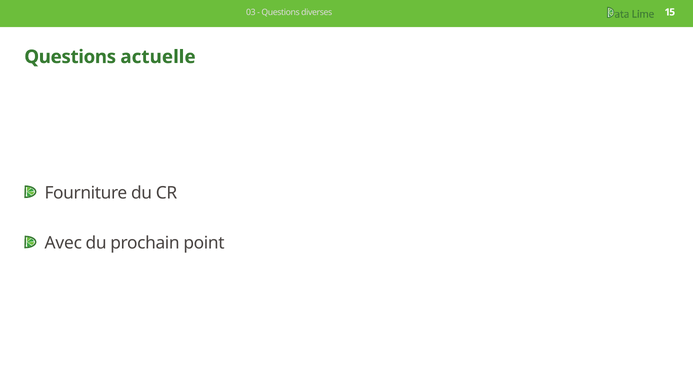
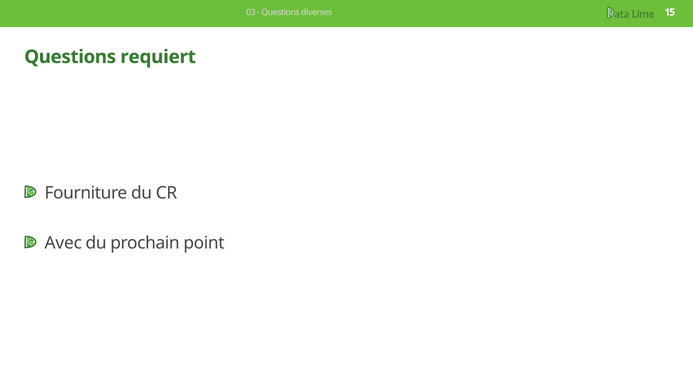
actuelle: actuelle -> requiert (158, 57)
